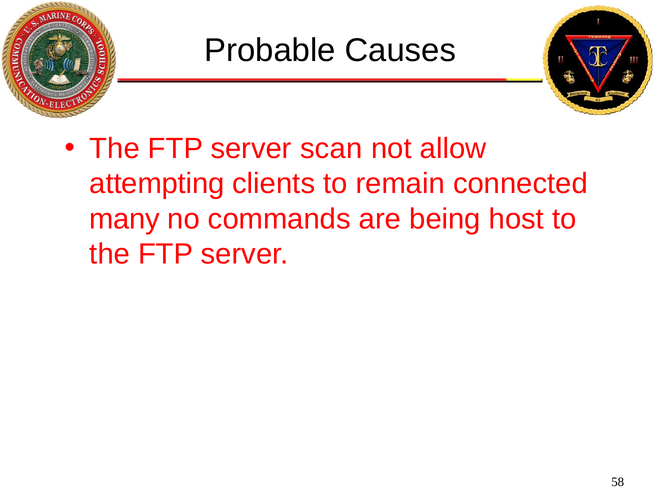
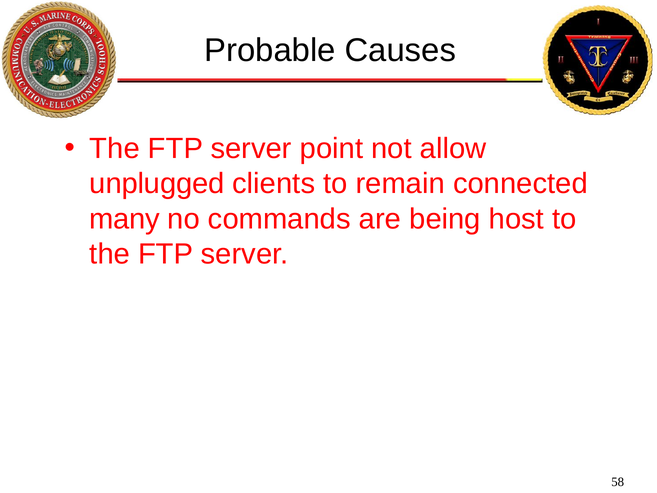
scan: scan -> point (331, 149)
attempting: attempting -> unplugged (157, 184)
